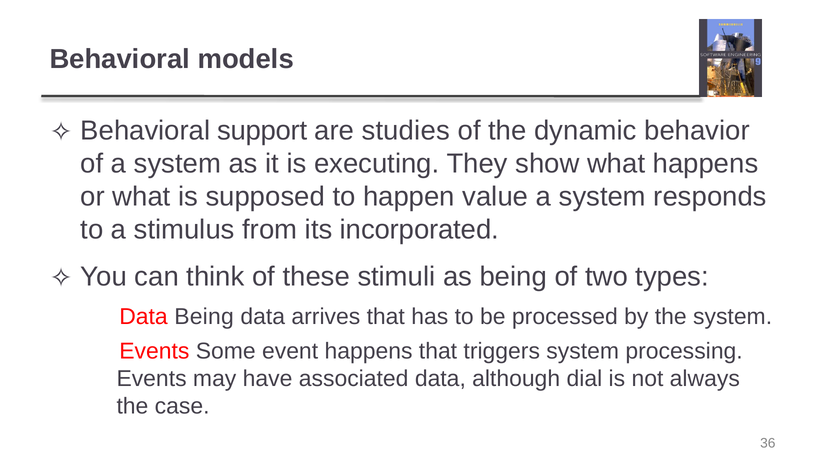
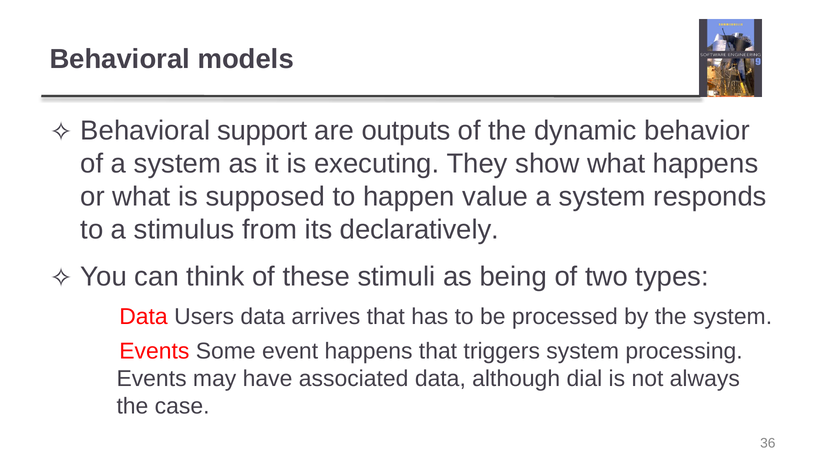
studies: studies -> outputs (406, 131)
incorporated: incorporated -> declaratively (419, 230)
Being: Being -> Users (204, 317)
